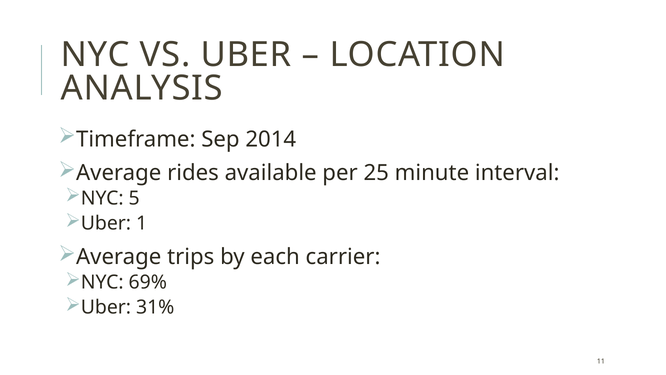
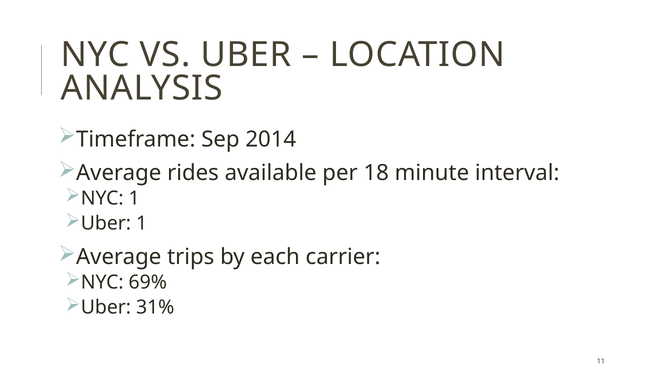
25: 25 -> 18 (376, 173)
NYC 5: 5 -> 1 (134, 198)
